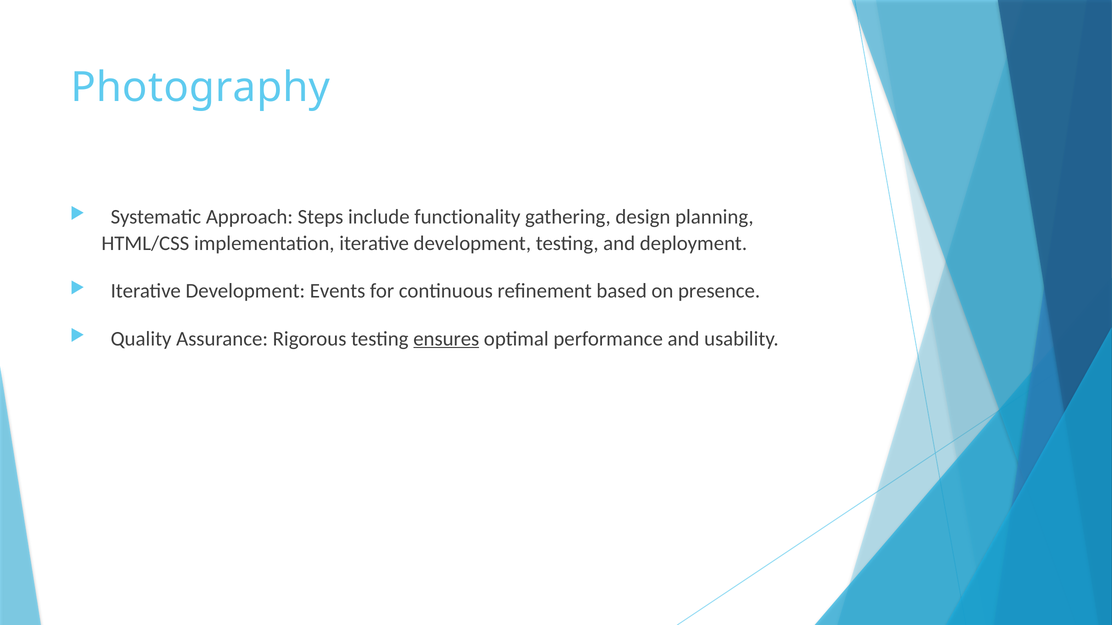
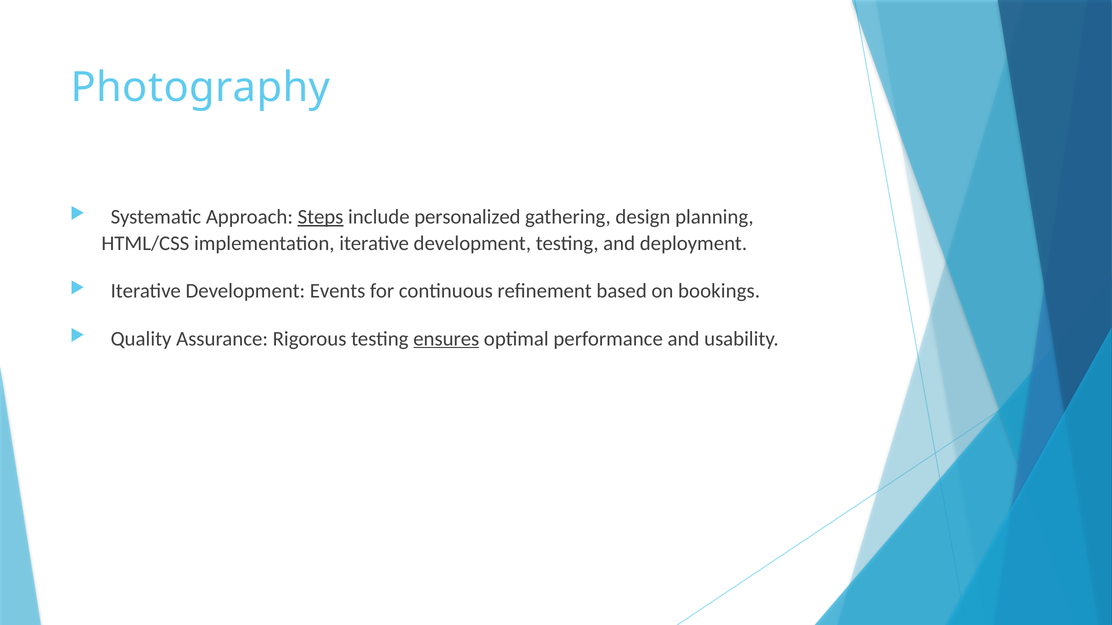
Steps underline: none -> present (321, 217)
functionality: functionality -> personalized (467, 217)
presence: presence -> bookings (719, 291)
